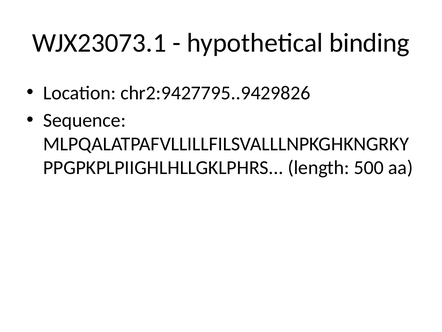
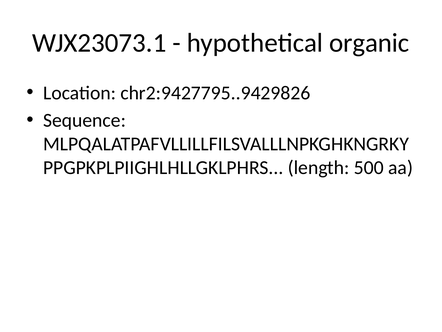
binding: binding -> organic (369, 43)
